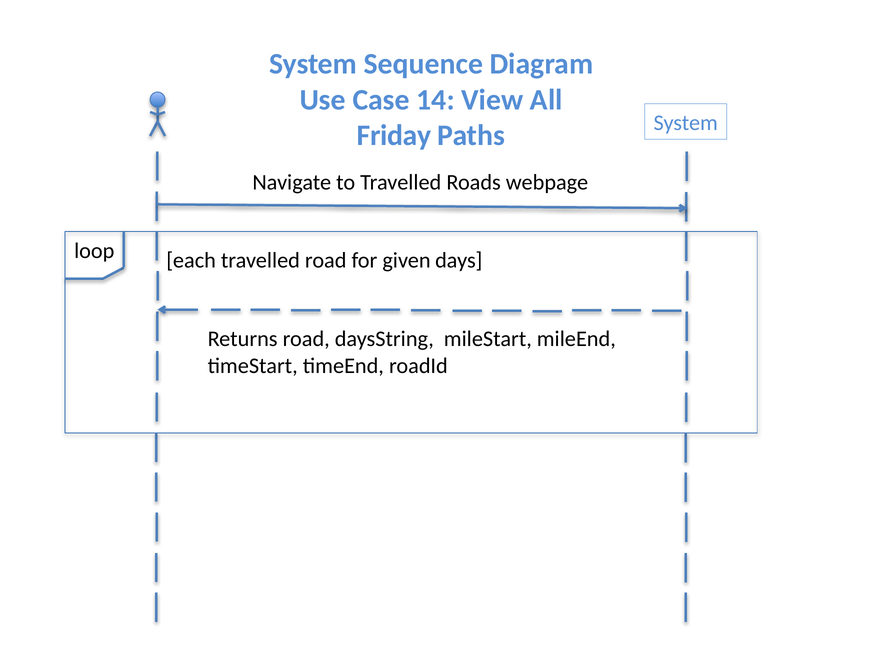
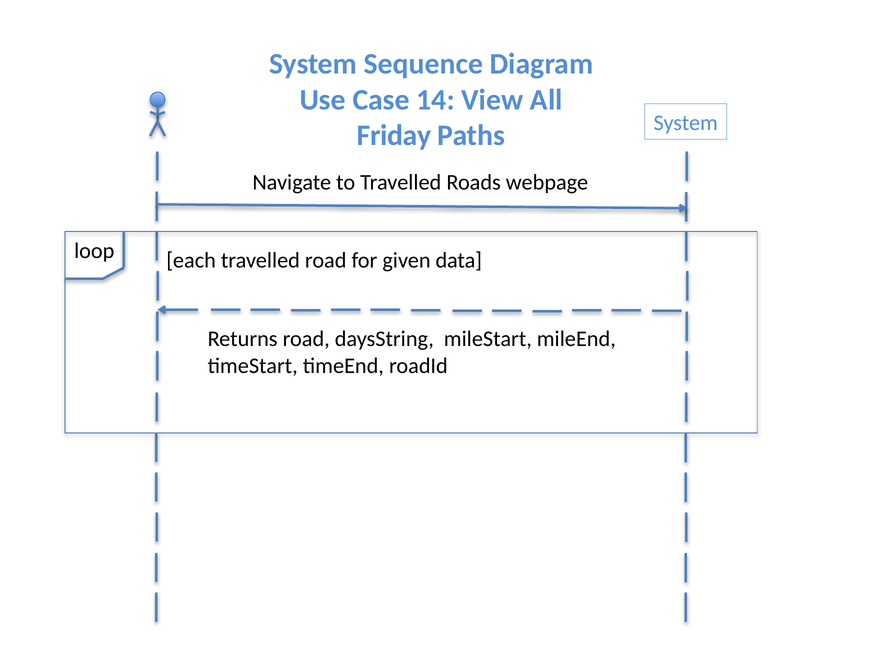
days: days -> data (459, 260)
